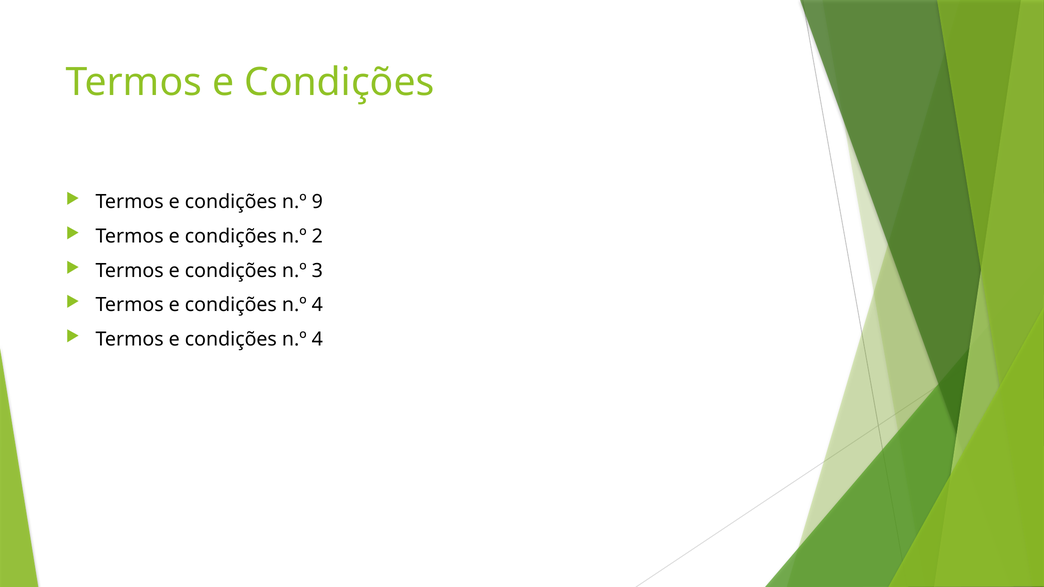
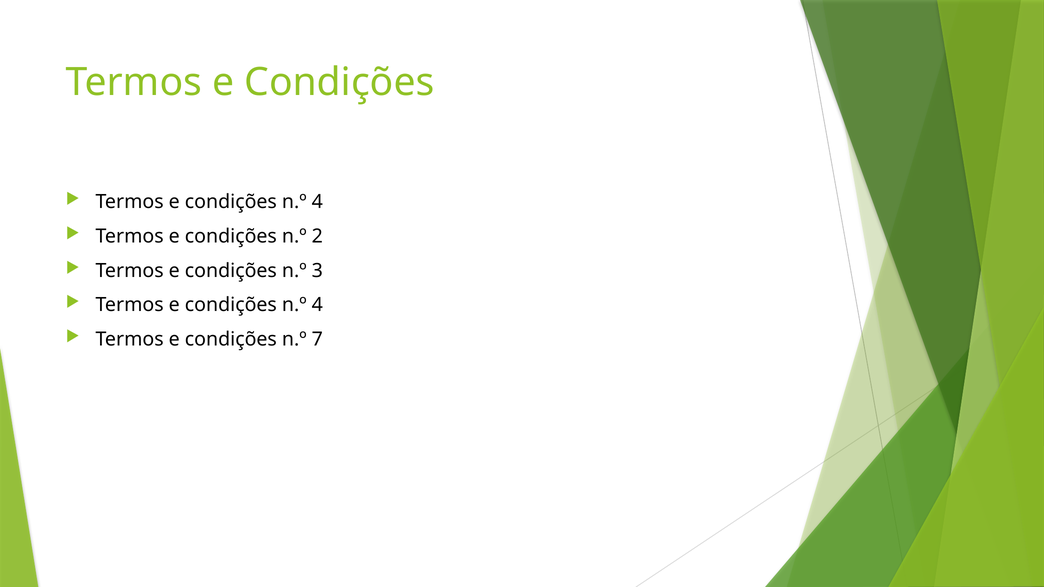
9: 9 -> 4 (317, 202)
4: 4 -> 7 (317, 340)
